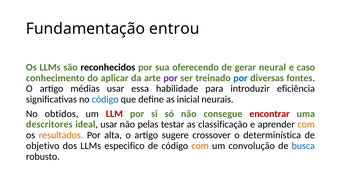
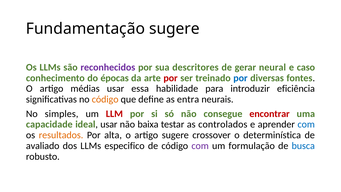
Fundamentação entrou: entrou -> sugere (174, 29)
reconhecidos colour: black -> purple (108, 67)
oferecendo: oferecendo -> descritores (195, 67)
aplicar: aplicar -> épocas (115, 78)
por colour: purple -> red (171, 78)
código colour: blue -> orange (105, 99)
inicial: inicial -> entra (188, 99)
obtidos: obtidos -> simples (62, 114)
descritores: descritores -> capacidade (49, 124)
pelas: pelas -> baixa (148, 124)
classificação: classificação -> controlados (223, 124)
com colour: orange -> blue (306, 124)
objetivo: objetivo -> avaliado (43, 146)
com colour: orange -> purple (200, 146)
convolução: convolução -> formulação (252, 146)
